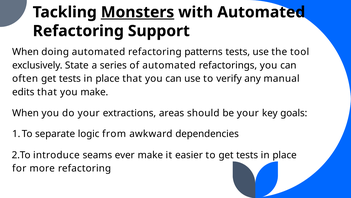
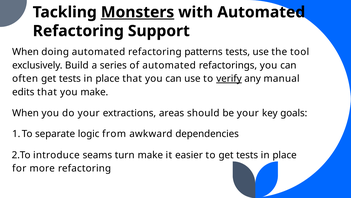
State: State -> Build (77, 65)
verify underline: none -> present (229, 78)
ever: ever -> turn (125, 155)
